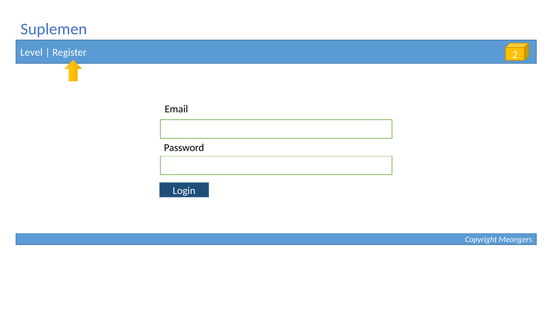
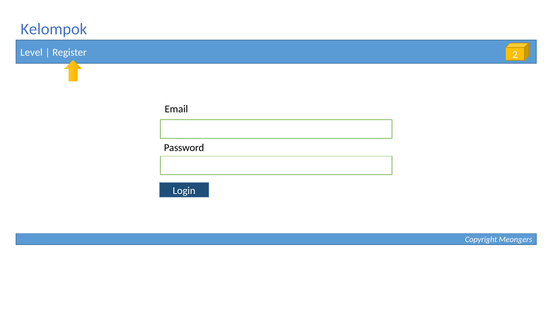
Suplemen: Suplemen -> Kelompok (54, 29)
